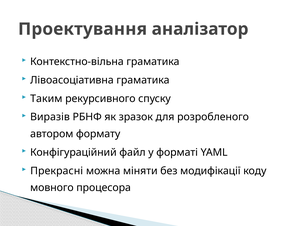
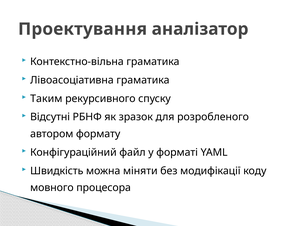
Виразів: Виразів -> Відсутні (50, 117)
Прекрасні: Прекрасні -> Швидкість (57, 171)
